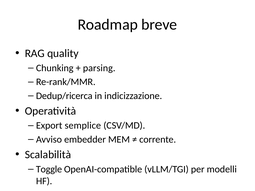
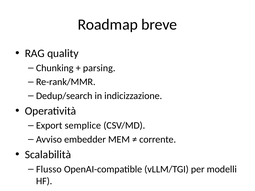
Dedup/ricerca: Dedup/ricerca -> Dedup/search (64, 96)
Toggle: Toggle -> Flusso (49, 169)
